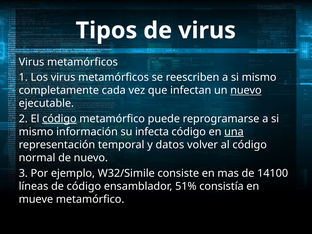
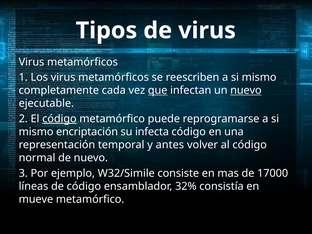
que underline: none -> present (158, 90)
información: información -> encriptación (87, 132)
una underline: present -> none (234, 132)
datos: datos -> antes (170, 145)
14100: 14100 -> 17000 (273, 173)
51%: 51% -> 32% (186, 186)
